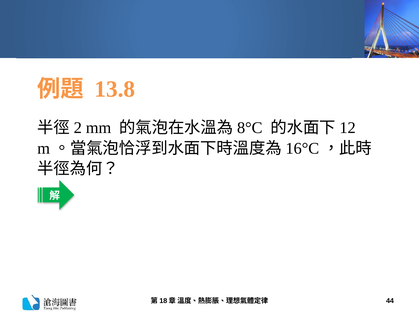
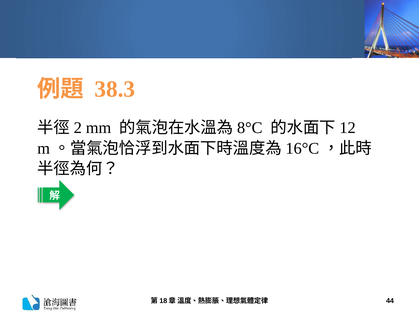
13.8: 13.8 -> 38.3 (115, 89)
